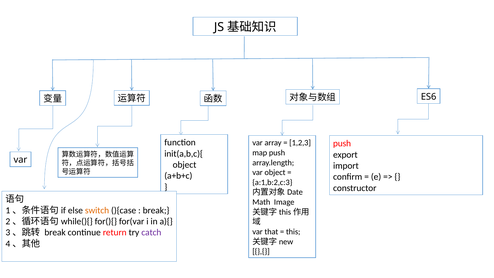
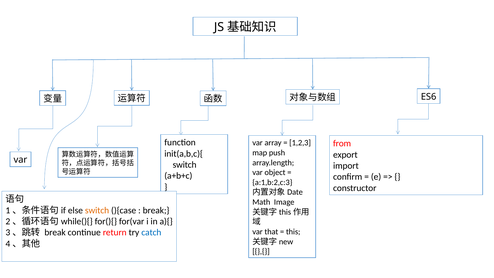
push: push -> from (342, 144)
object: object -> switch (185, 165)
catch colour: purple -> blue (151, 232)
